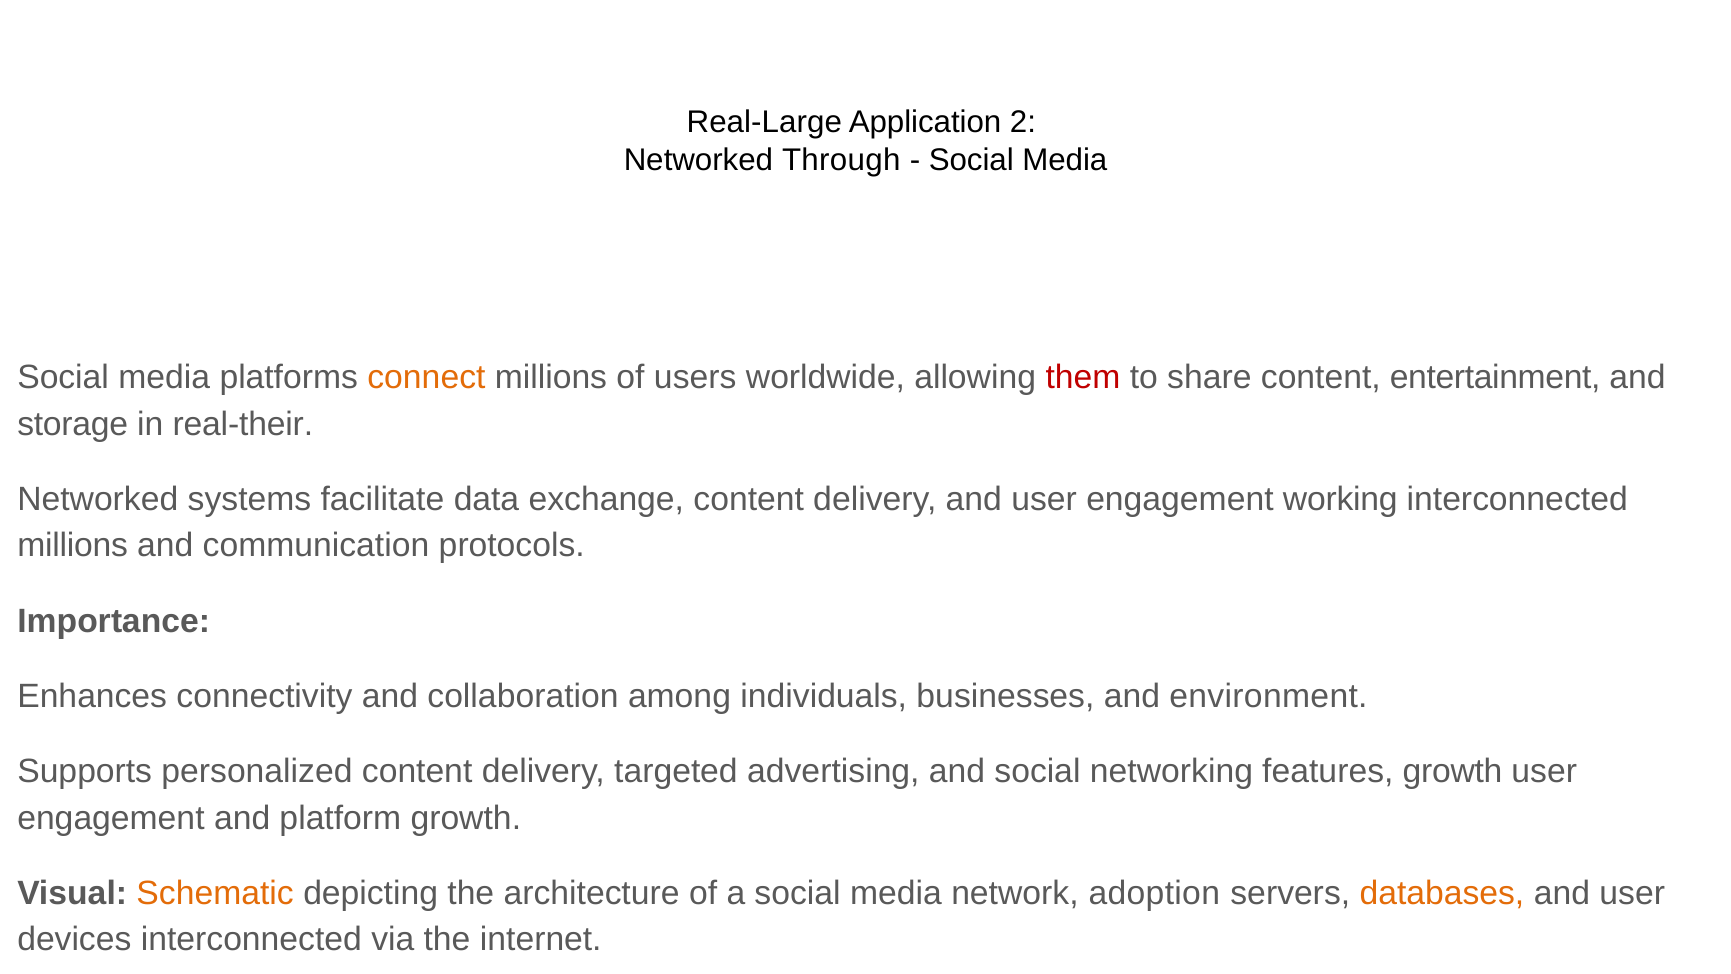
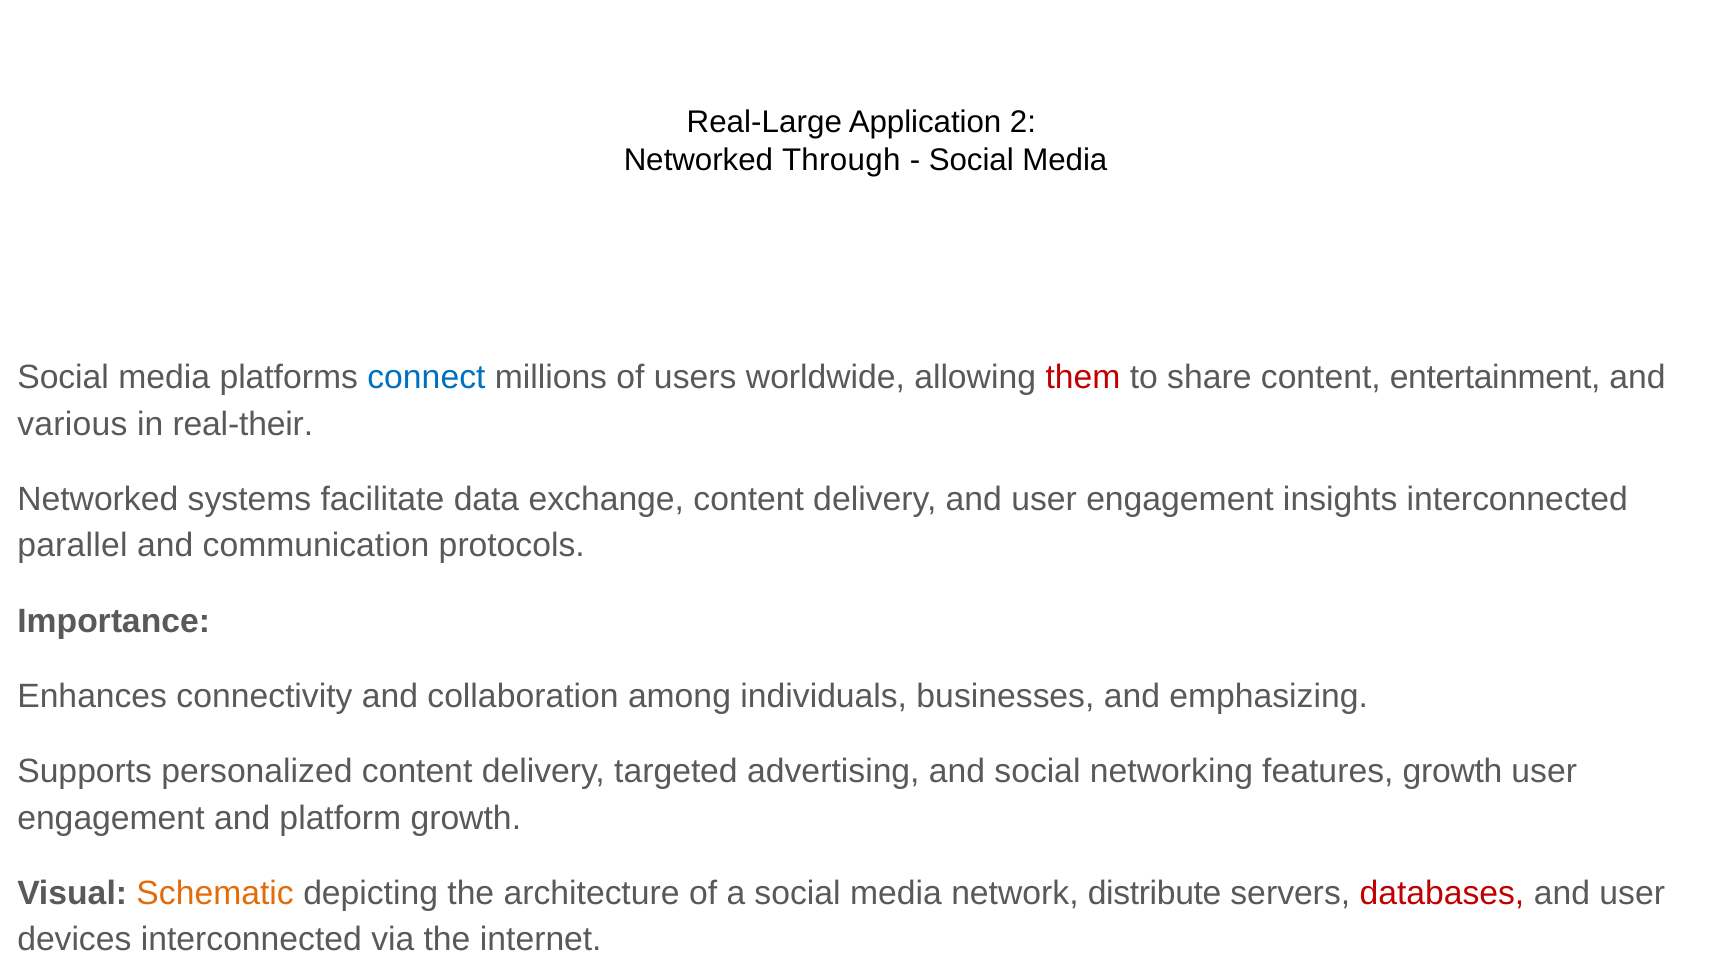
connect colour: orange -> blue (426, 378)
storage: storage -> various (72, 424)
working: working -> insights (1340, 499)
millions: millions -> parallel (72, 546)
environment: environment -> emphasizing (1269, 696)
adoption: adoption -> distribute (1155, 893)
databases colour: orange -> red (1442, 893)
